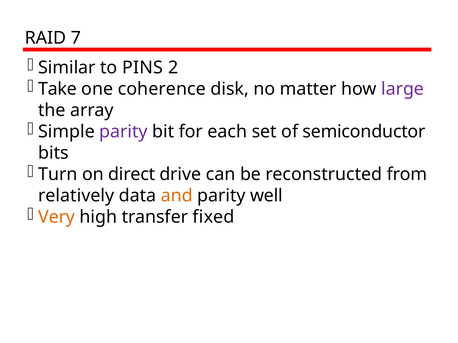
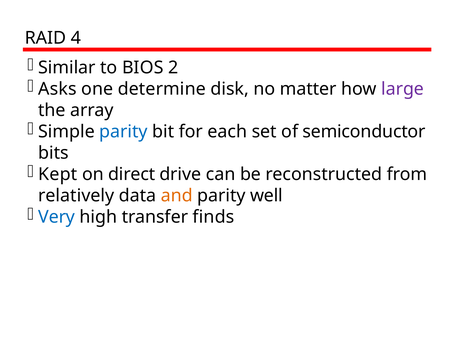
7: 7 -> 4 (76, 38)
PINS: PINS -> BIOS (143, 68)
Take: Take -> Asks (57, 89)
coherence: coherence -> determine (162, 89)
parity colour: purple -> blue (123, 132)
Turn: Turn -> Kept (58, 175)
Very colour: orange -> blue (57, 217)
fixed: fixed -> finds (214, 217)
